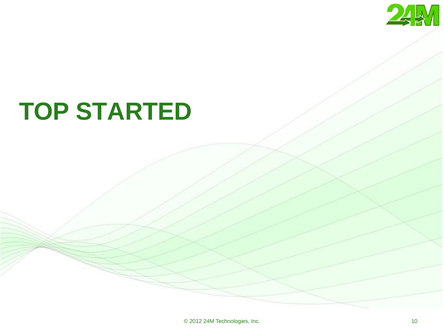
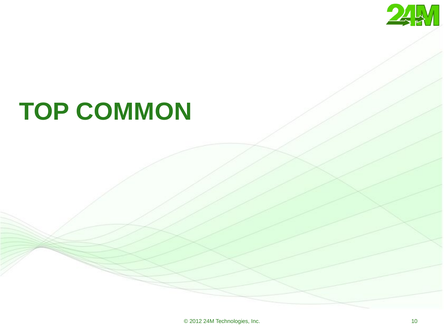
STARTED: STARTED -> COMMON (134, 112)
